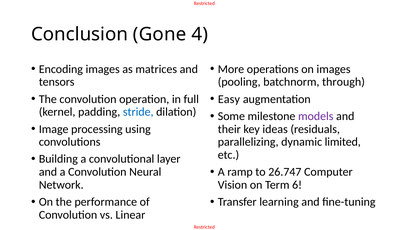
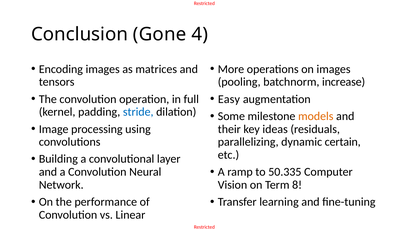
through: through -> increase (344, 82)
models colour: purple -> orange (316, 116)
limited: limited -> certain (343, 142)
26.747: 26.747 -> 50.335 (285, 172)
6: 6 -> 8 (297, 185)
